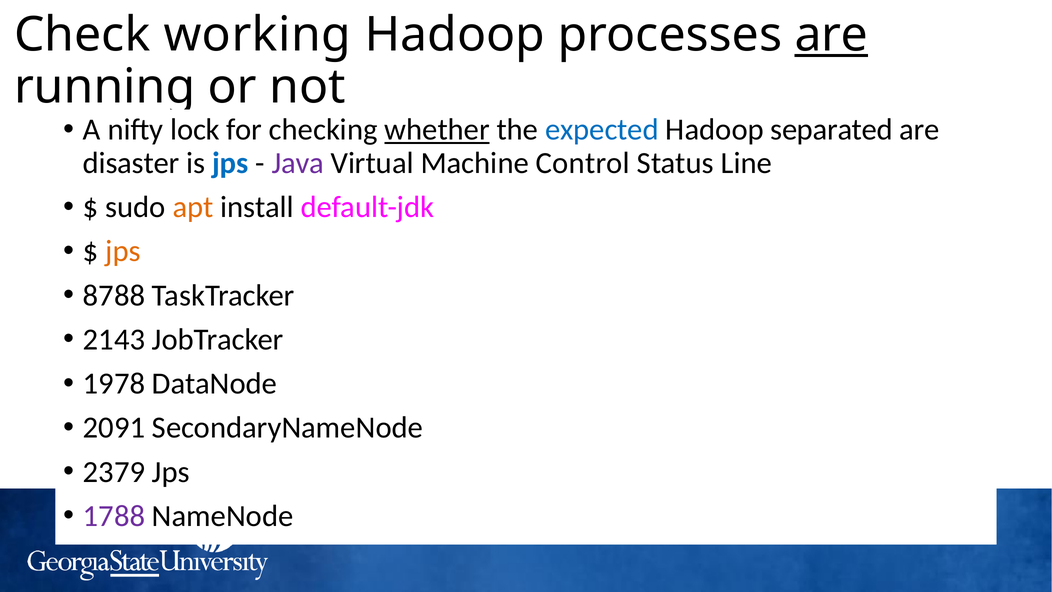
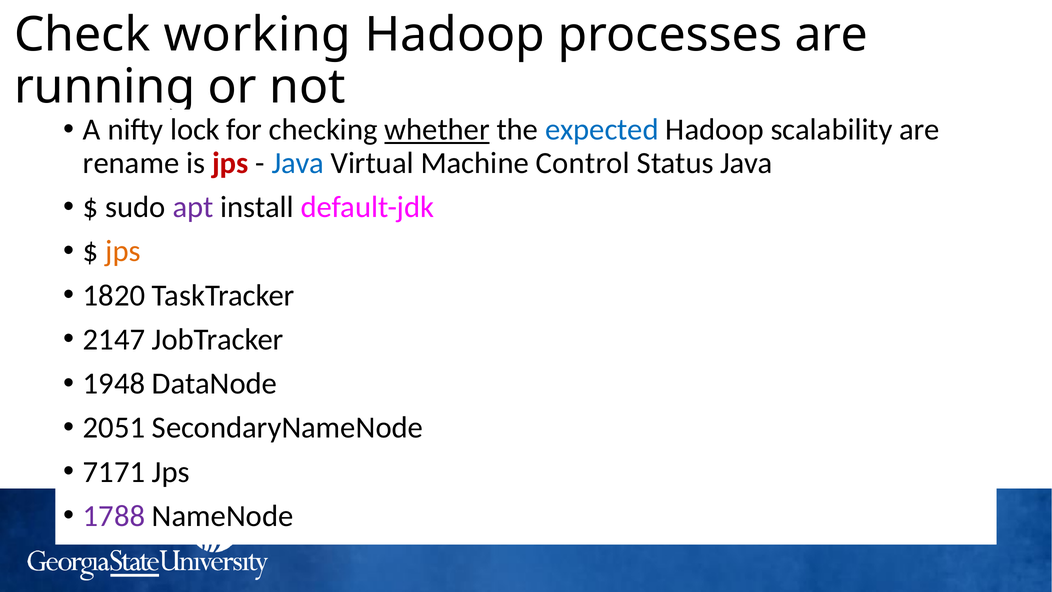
are underline: present -> none (831, 35)
separated: separated -> scalability (832, 130)
disaster: disaster -> rename (131, 163)
jps colour: blue -> red (230, 163)
Java colour: purple -> blue (298, 163)
Status Line: Line -> Java (746, 163)
apt colour: orange -> purple (193, 207)
8788: 8788 -> 1820 (114, 295)
2143: 2143 -> 2147 (114, 339)
1978: 1978 -> 1948 (114, 383)
2091: 2091 -> 2051 (114, 428)
2379: 2379 -> 7171 (114, 472)
